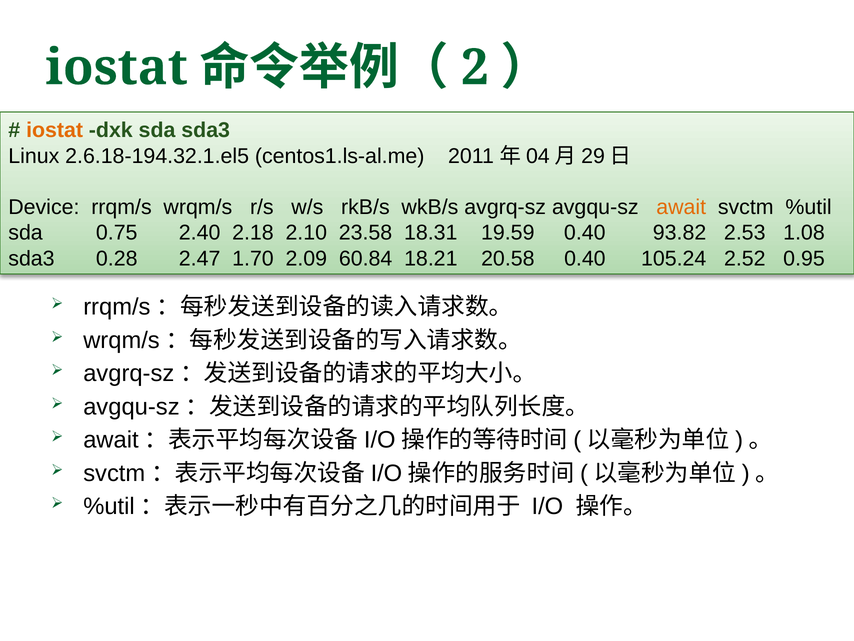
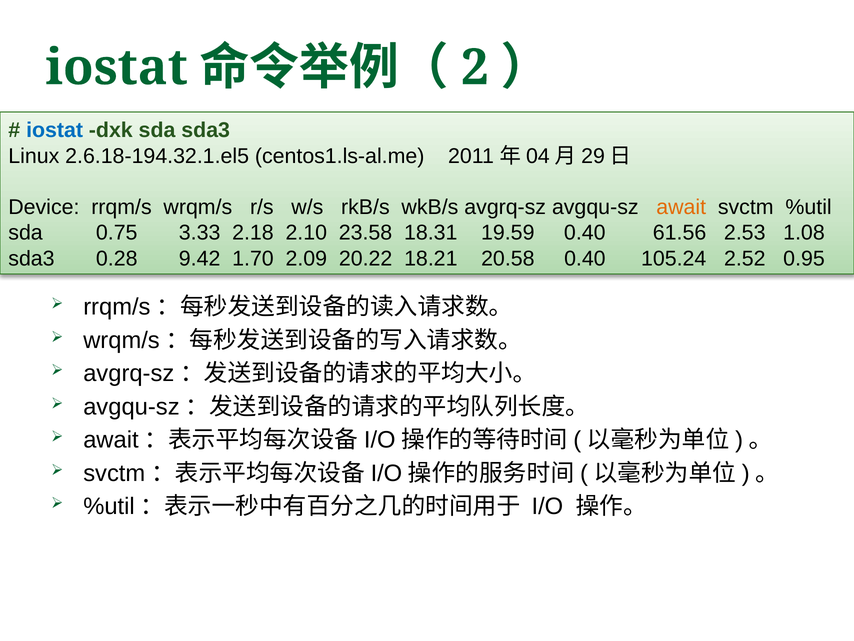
iostat colour: orange -> blue (55, 130)
2.40: 2.40 -> 3.33 (200, 233)
93.82: 93.82 -> 61.56 (680, 233)
2.47: 2.47 -> 9.42 (200, 258)
60.84: 60.84 -> 20.22 (366, 258)
